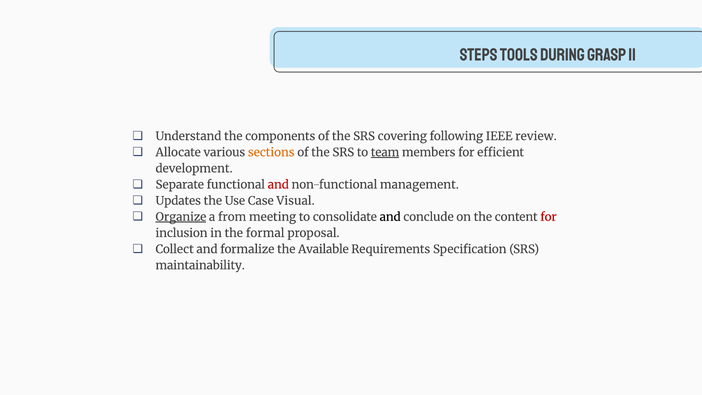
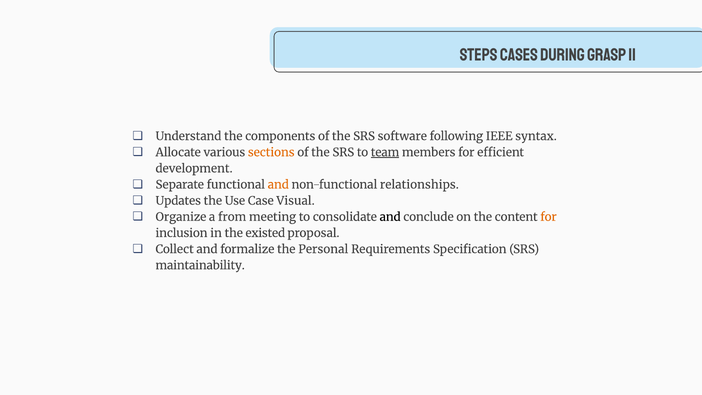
tools: tools -> cases (519, 55)
covering: covering -> software (402, 136)
review: review -> syntax (536, 136)
and colour: red -> orange (278, 185)
management: management -> relationships (419, 185)
Organize underline: present -> none (181, 217)
for colour: red -> orange (548, 217)
formal: formal -> existed (265, 233)
Available: Available -> Personal (323, 249)
